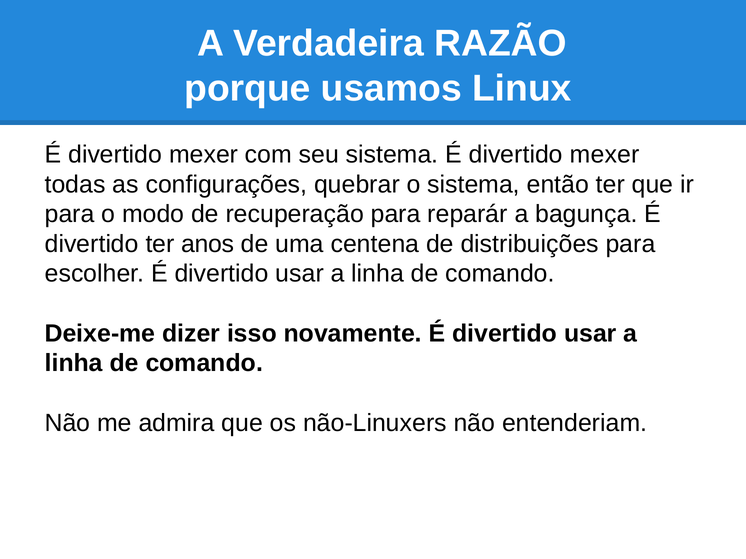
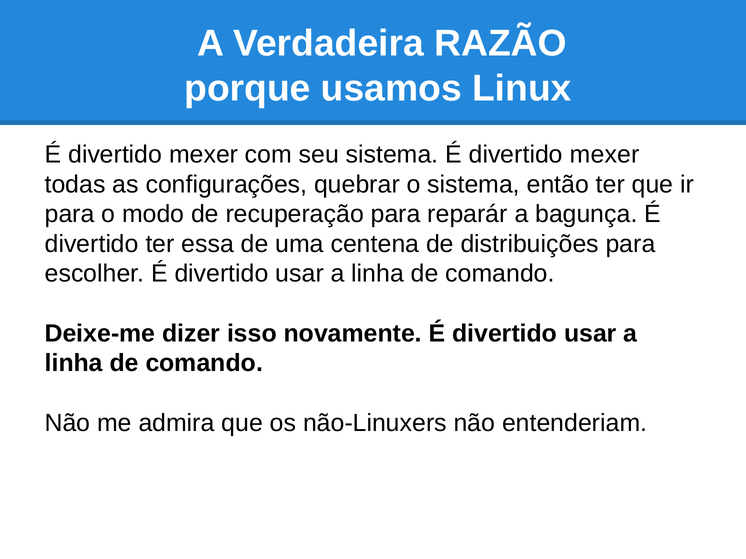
anos: anos -> essa (208, 244)
